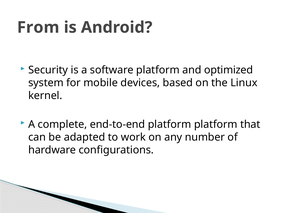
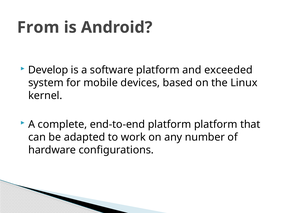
Security: Security -> Develop (48, 70)
optimized: optimized -> exceeded (228, 70)
